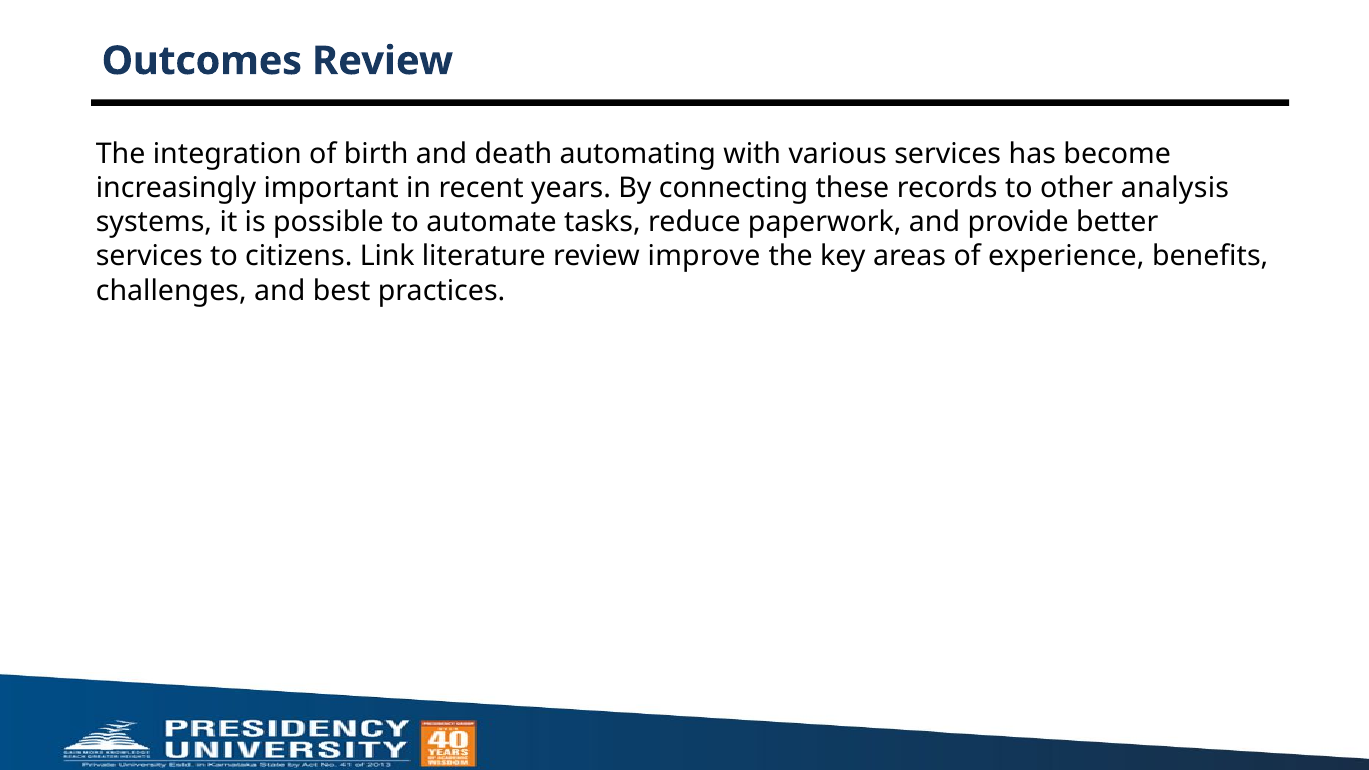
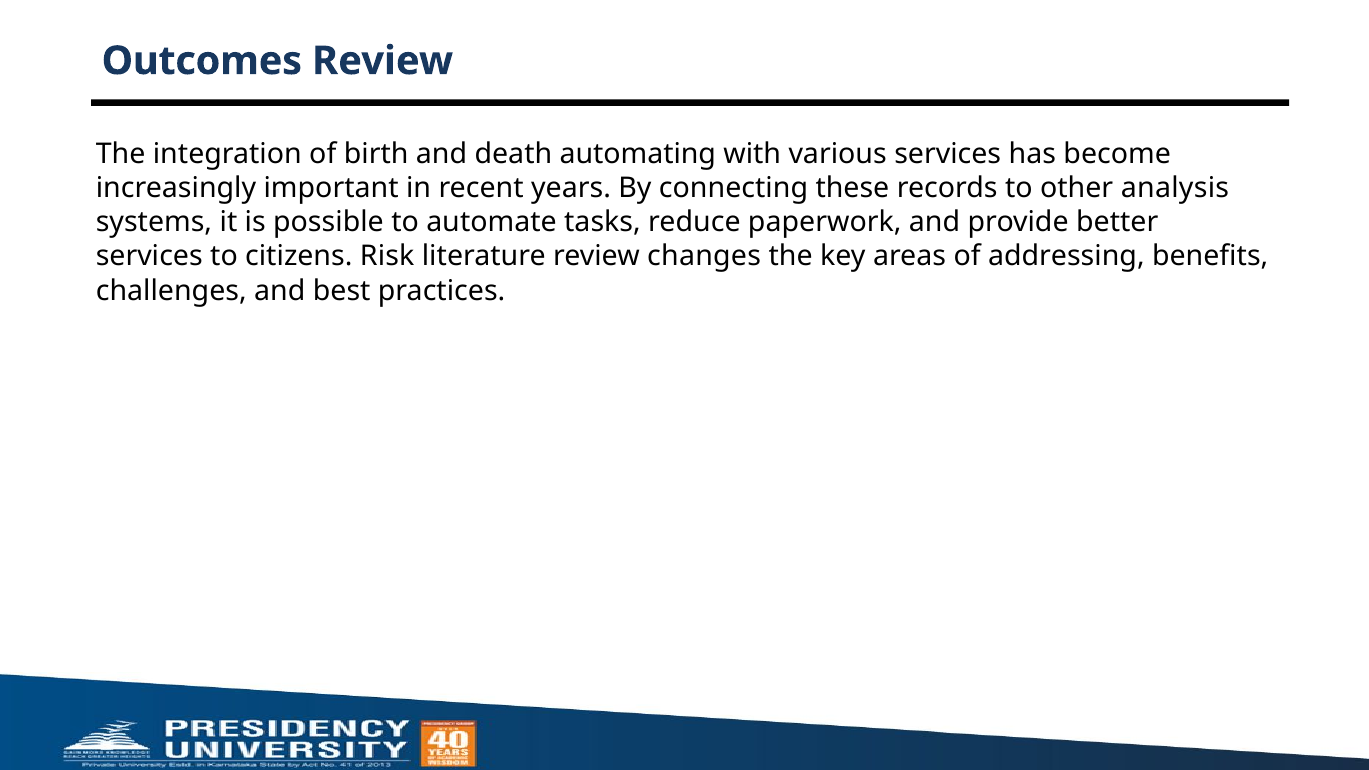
Link: Link -> Risk (387, 257)
improve: improve -> changes (704, 257)
experience: experience -> addressing (1066, 257)
